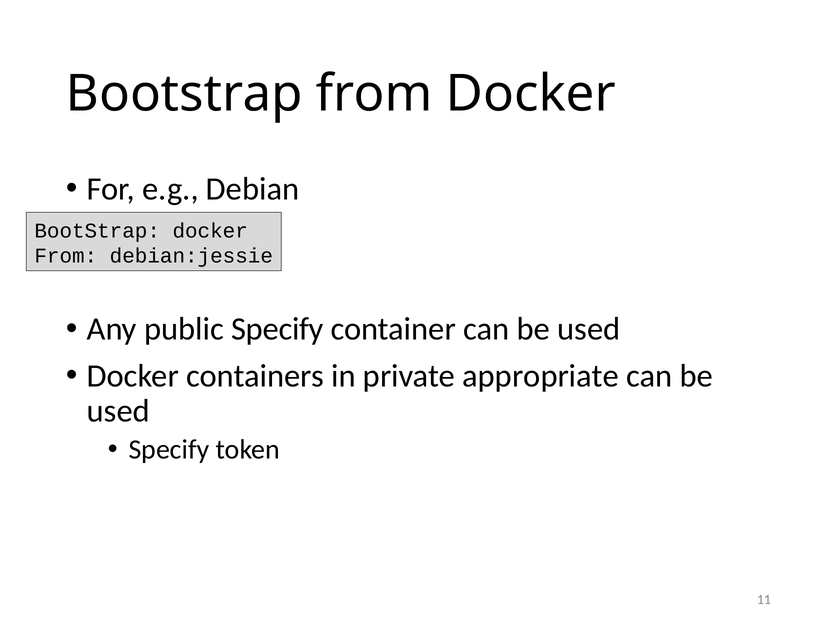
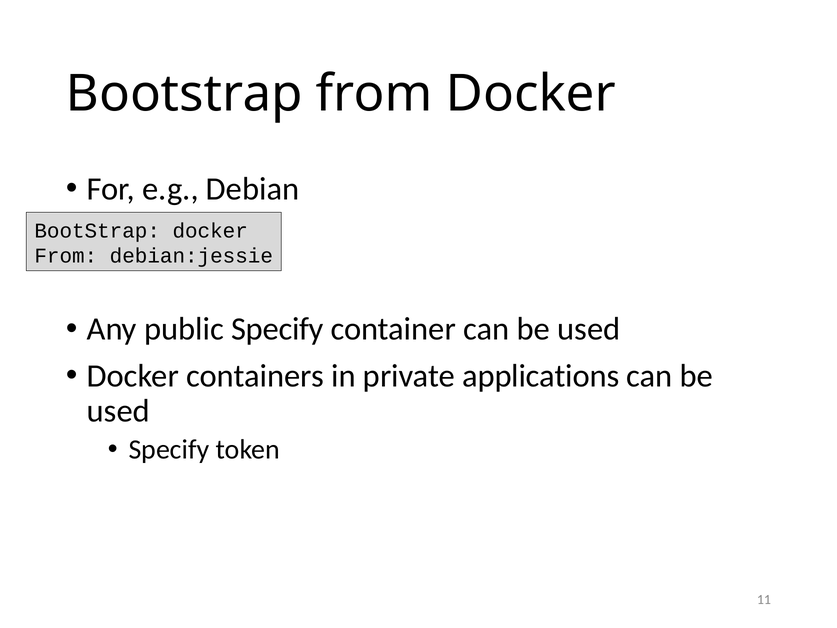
appropriate: appropriate -> applications (541, 376)
